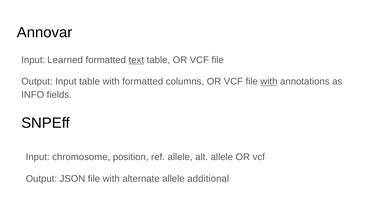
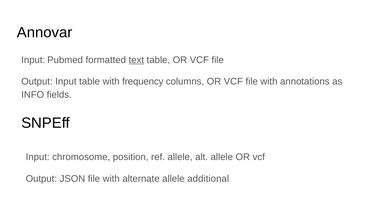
Learned: Learned -> Pubmed (65, 60)
with formatted: formatted -> frequency (143, 82)
with underline: present -> none (269, 82)
